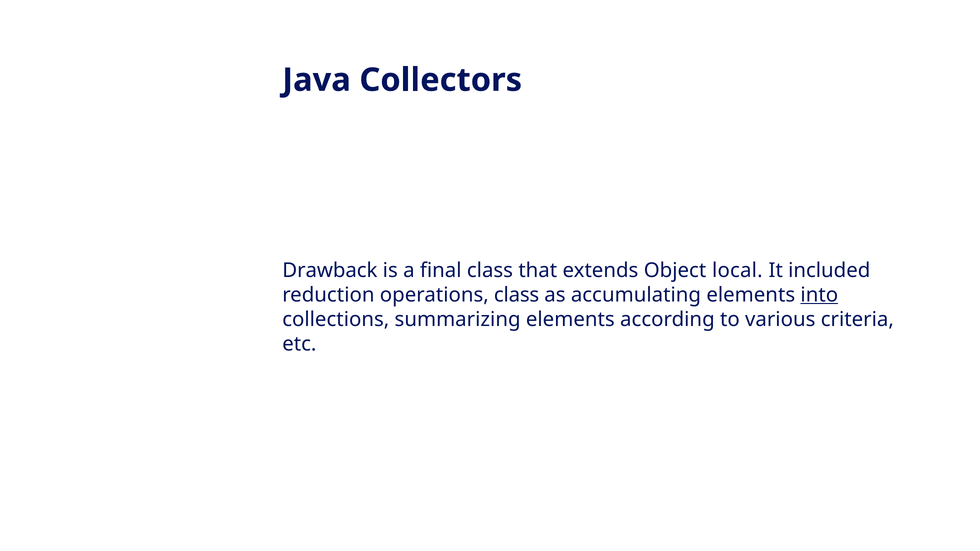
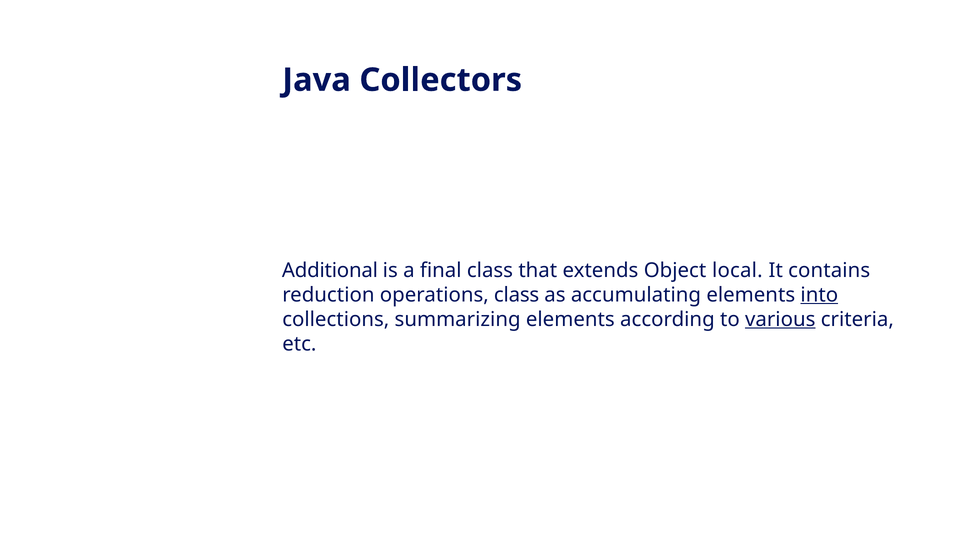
Drawback: Drawback -> Additional (330, 270)
included: included -> contains (829, 270)
various underline: none -> present (780, 319)
